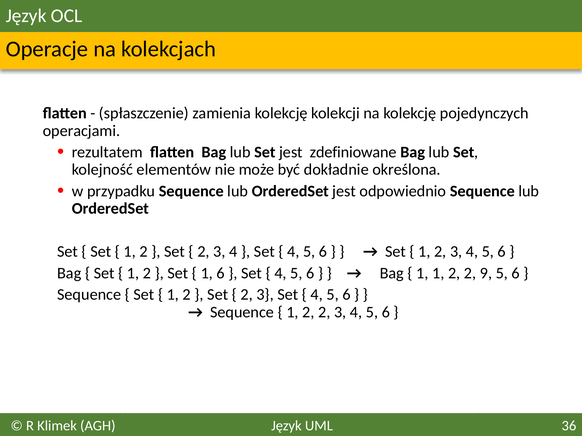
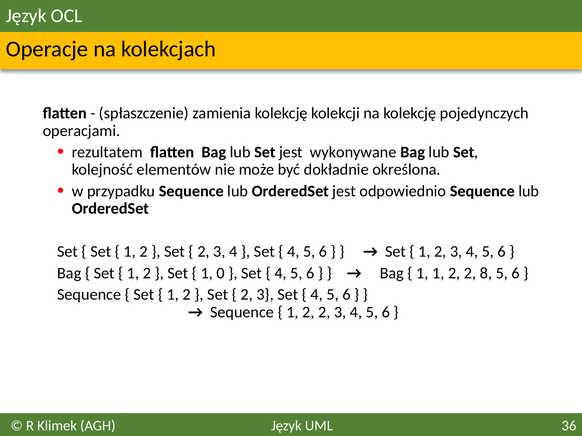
zdefiniowane: zdefiniowane -> wykonywane (353, 152)
1 6: 6 -> 0 (221, 273)
9: 9 -> 8 (486, 273)
